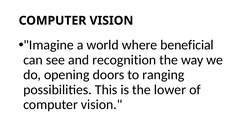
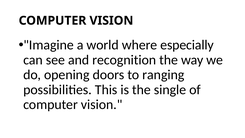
beneficial: beneficial -> especially (187, 45)
lower: lower -> single (170, 90)
